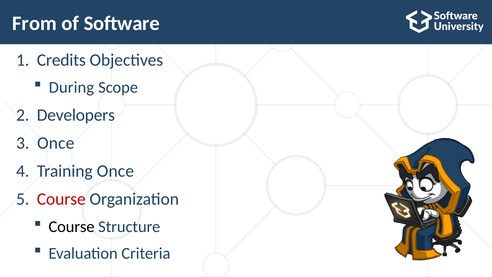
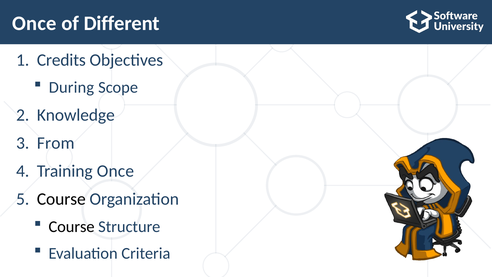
From: From -> Once (34, 23)
Software: Software -> Different (122, 23)
Developers: Developers -> Knowledge (76, 115)
Once: Once -> From (56, 143)
Course colour: red -> black (61, 199)
